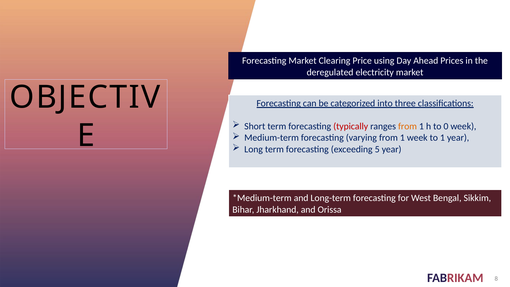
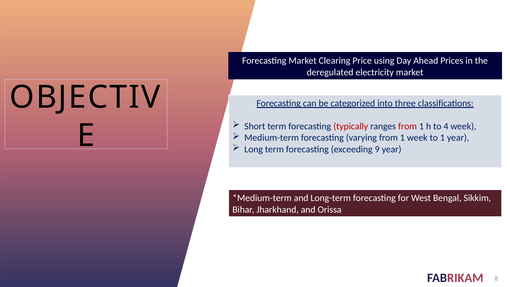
from colour: orange -> red (408, 126)
0: 0 -> 4 (446, 126)
5: 5 -> 9 (377, 149)
